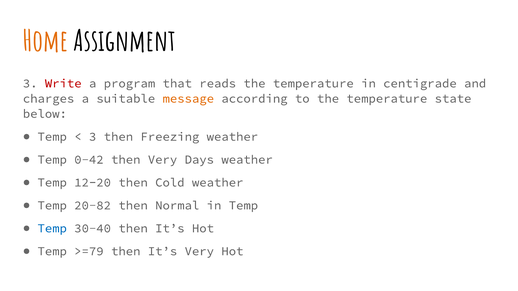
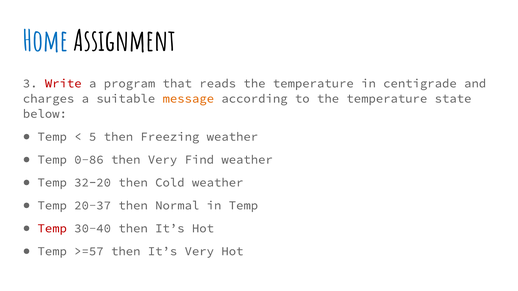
Home colour: orange -> blue (45, 42)
3: 3 -> 5 (93, 137)
0-42: 0-42 -> 0-86 (89, 160)
Days: Days -> Find (199, 160)
12-20: 12-20 -> 32-20 (93, 183)
20-82: 20-82 -> 20-37 (93, 206)
Temp colour: blue -> red (52, 229)
>=79: >=79 -> >=57 (89, 252)
